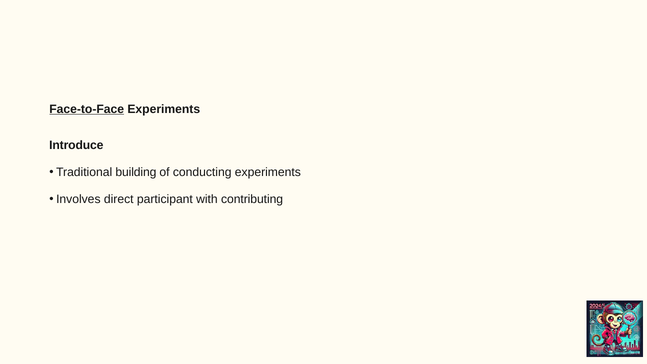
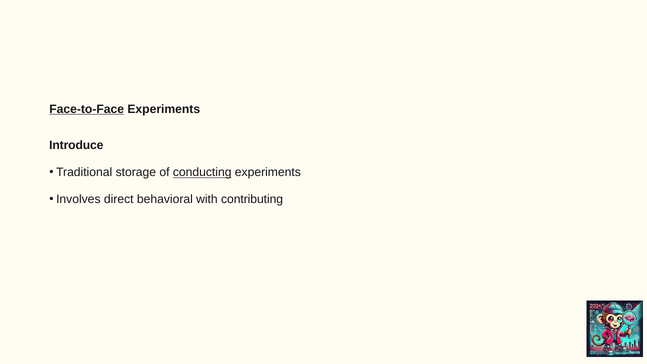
building: building -> storage (136, 172)
conducting underline: none -> present (202, 172)
participant: participant -> behavioral (165, 199)
